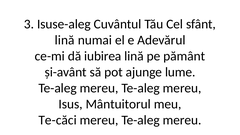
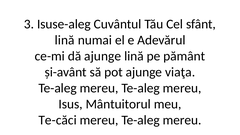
dă iubirea: iubirea -> ajunge (103, 56)
lume: lume -> viaţa (180, 72)
